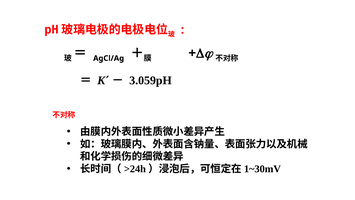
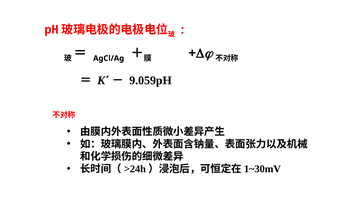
3.059pH: 3.059pH -> 9.059pH (151, 80)
